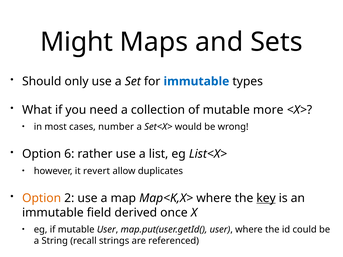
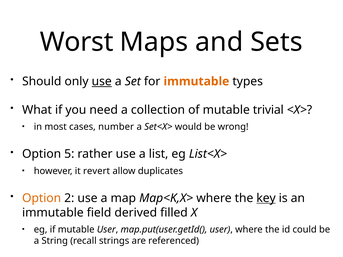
Might: Might -> Worst (77, 42)
use underline: none -> present (102, 81)
immutable colour: blue -> orange (196, 81)
more: more -> trivial (268, 110)
6: 6 -> 5 (69, 154)
once: once -> filled (174, 213)
